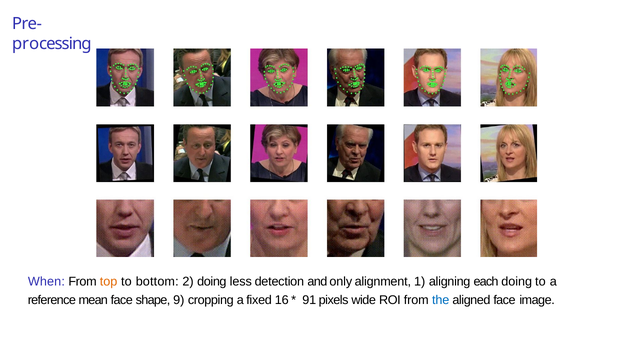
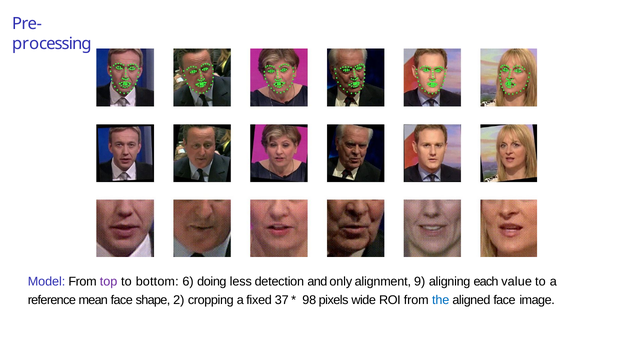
When: When -> Model (47, 282)
top colour: orange -> purple (109, 282)
2: 2 -> 6 (188, 282)
1: 1 -> 9 (420, 282)
each doing: doing -> value (517, 282)
9: 9 -> 2 (179, 300)
16: 16 -> 37 (282, 300)
91: 91 -> 98 (309, 300)
